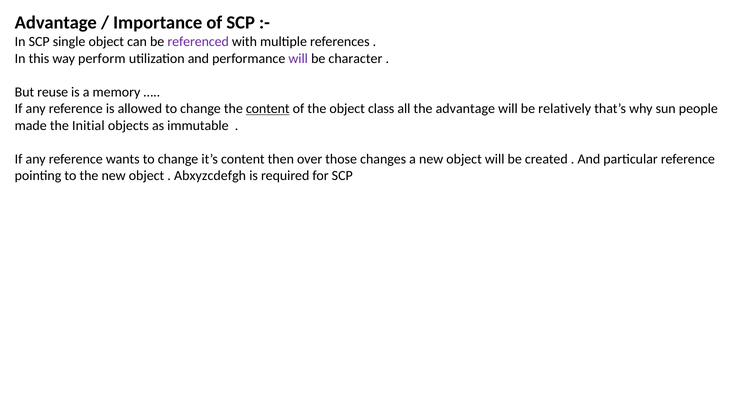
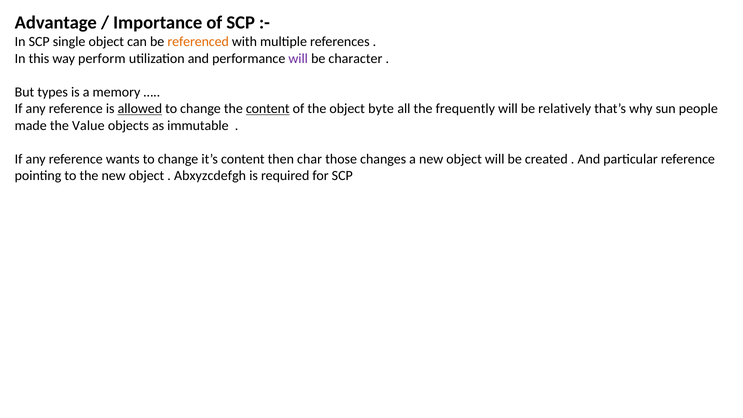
referenced colour: purple -> orange (198, 42)
reuse: reuse -> types (53, 92)
allowed underline: none -> present (140, 109)
class: class -> byte (381, 109)
the advantage: advantage -> frequently (465, 109)
Initial: Initial -> Value (88, 125)
over: over -> char (310, 159)
